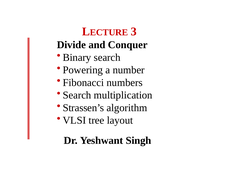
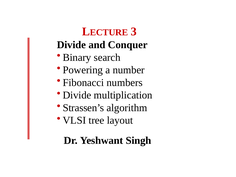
Search: Search -> Divide (77, 95)
